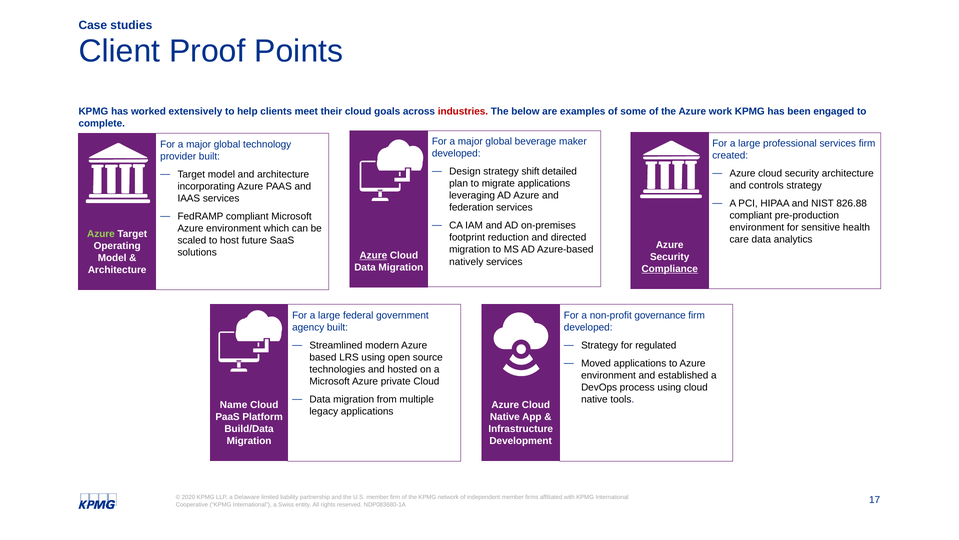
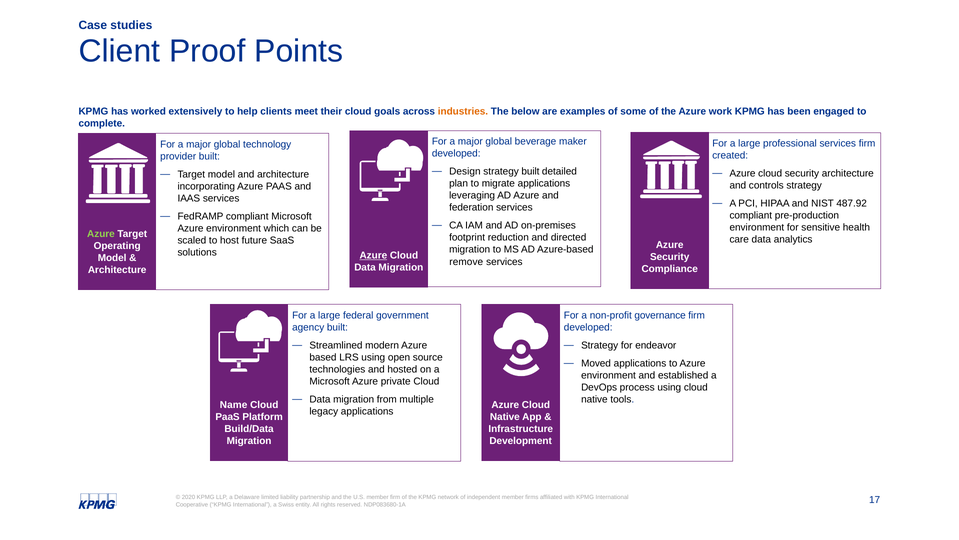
industries colour: red -> orange (463, 111)
strategy shift: shift -> built (530, 171)
826.88: 826.88 -> 487.92 (852, 203)
natively: natively -> remove (466, 261)
Compliance underline: present -> none (670, 269)
regulated: regulated -> endeavor (656, 345)
